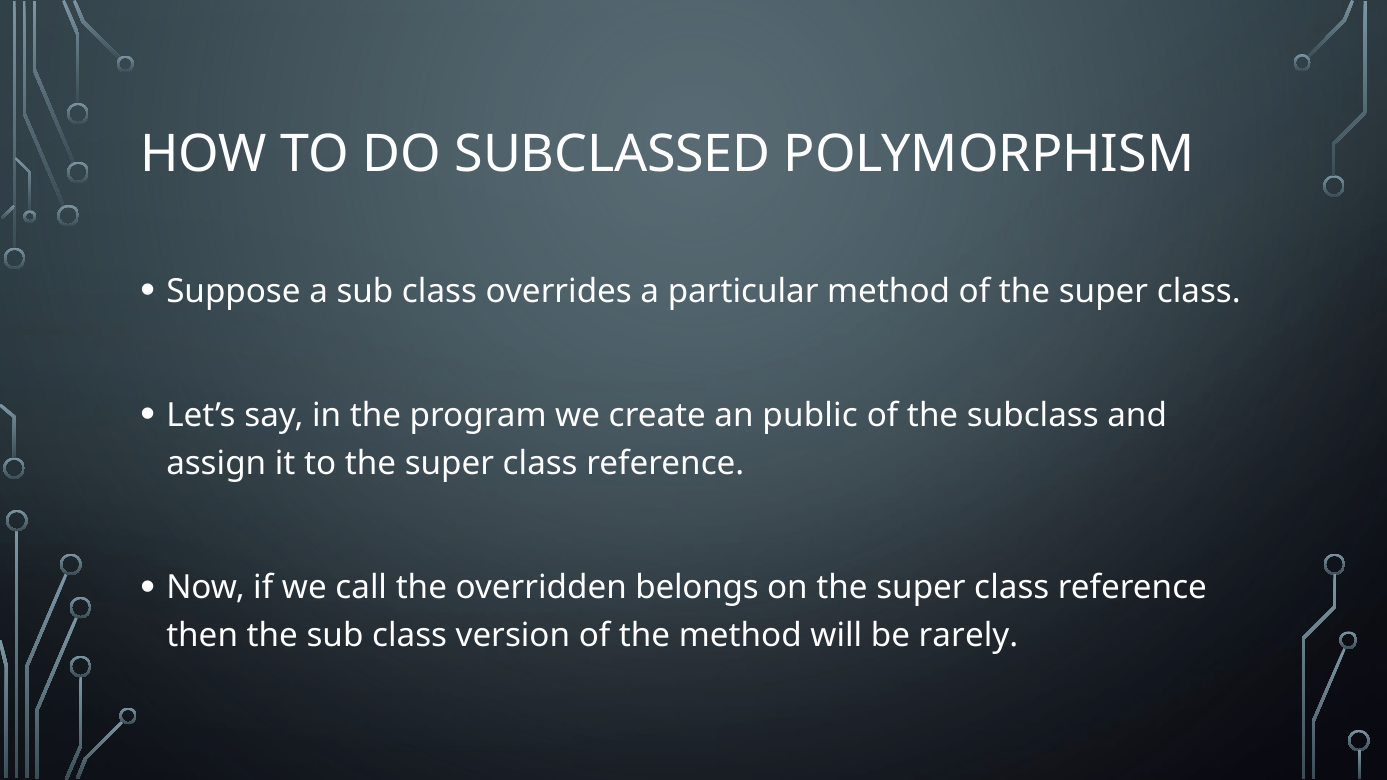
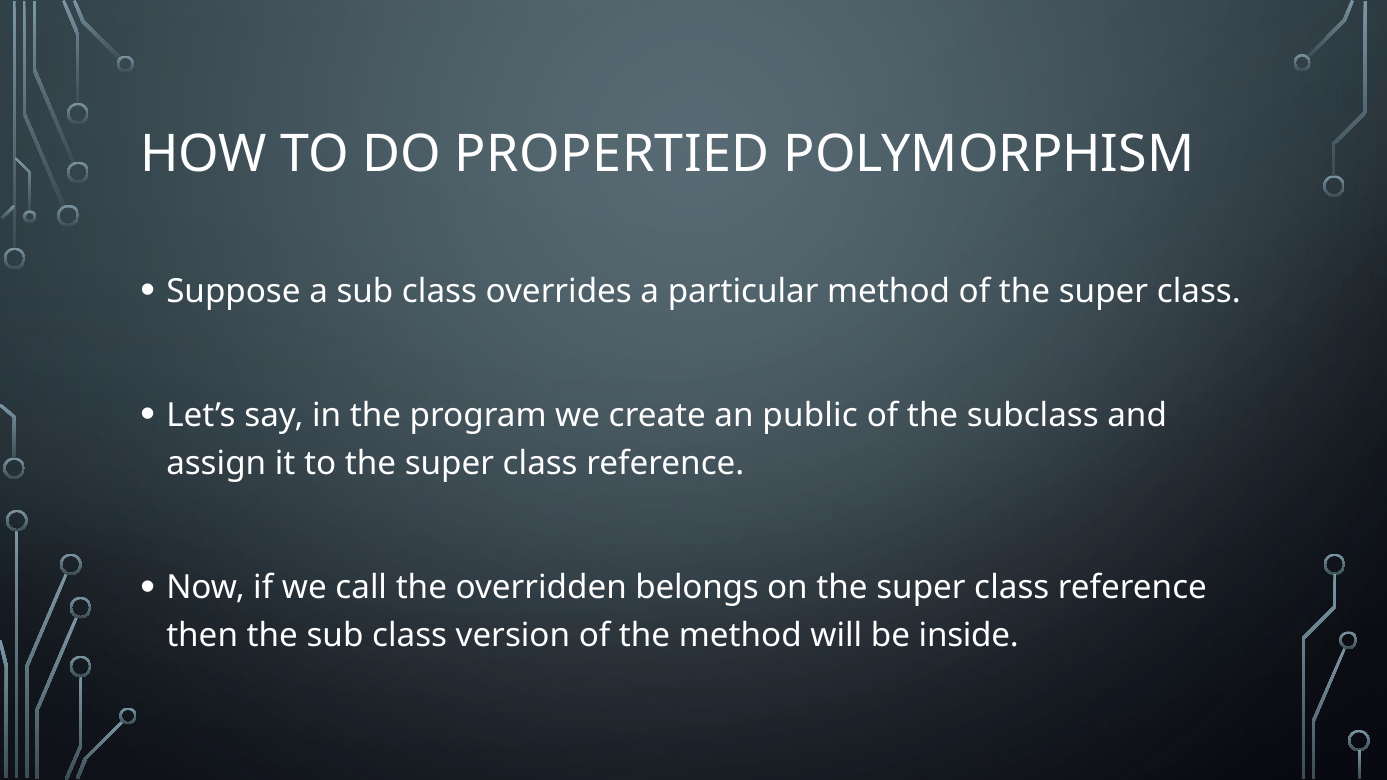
SUBCLASSED: SUBCLASSED -> PROPERTIED (612, 154)
rarely: rarely -> inside (969, 636)
